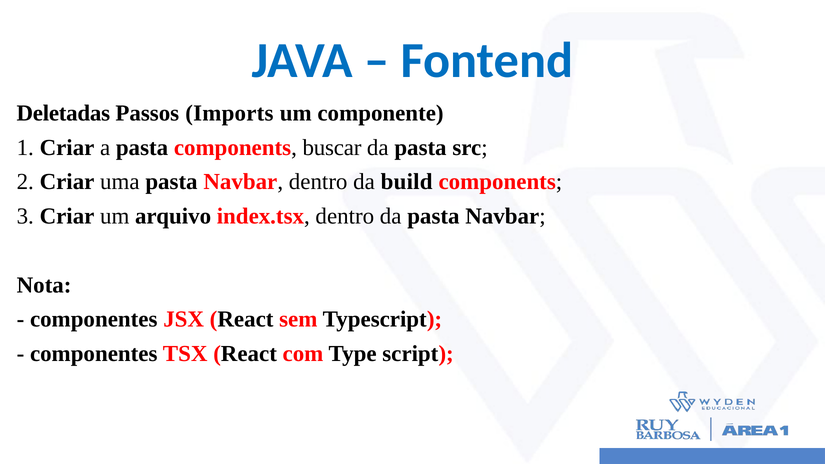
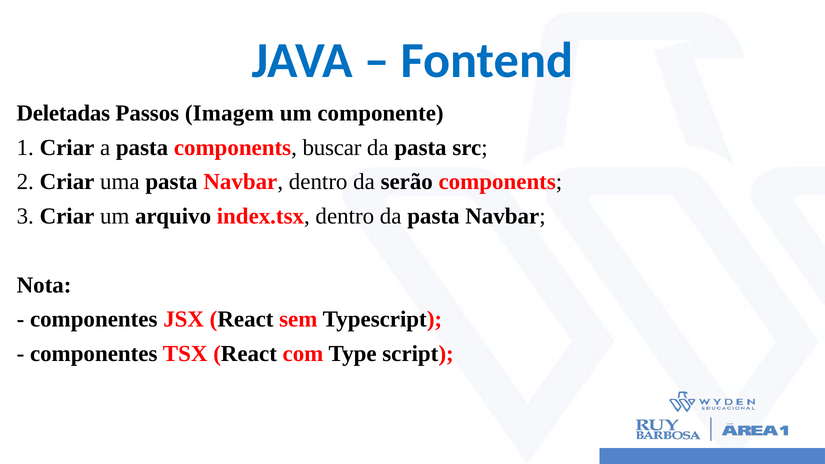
Imports: Imports -> Imagem (229, 113)
build: build -> serão (407, 182)
